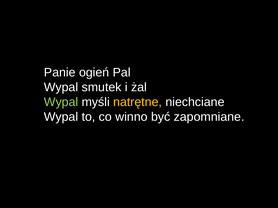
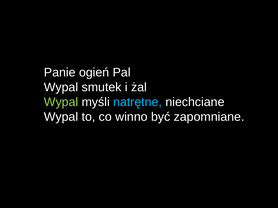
natrętne colour: yellow -> light blue (138, 102)
